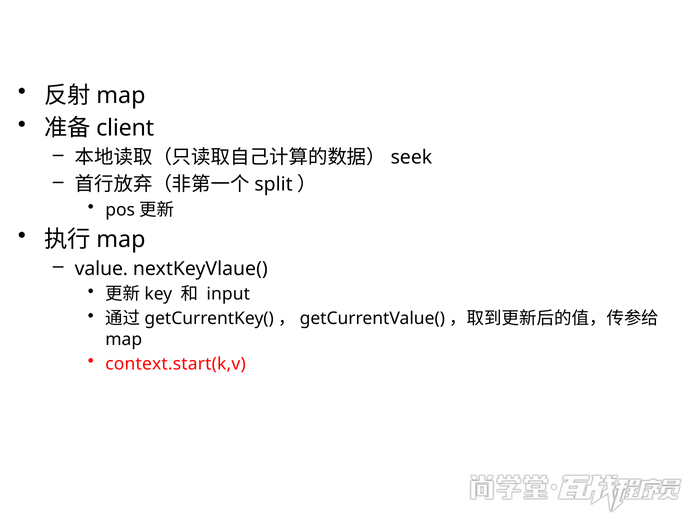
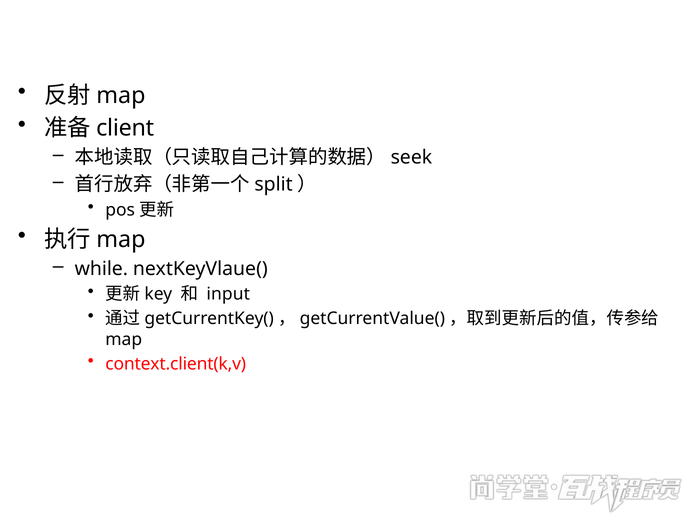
value: value -> while (101, 269)
context.start(k,v: context.start(k,v -> context.client(k,v (176, 364)
